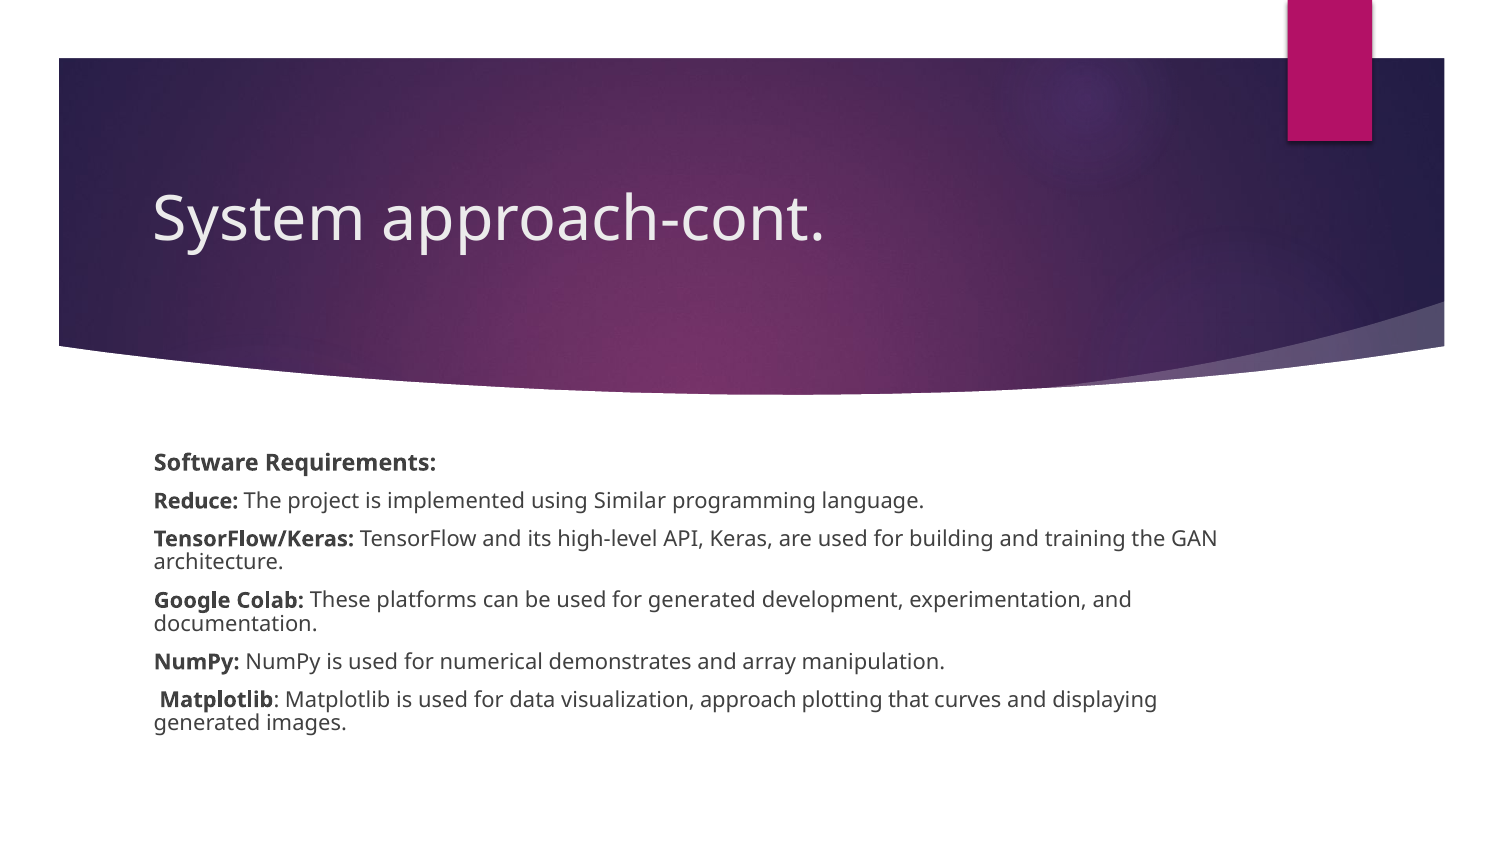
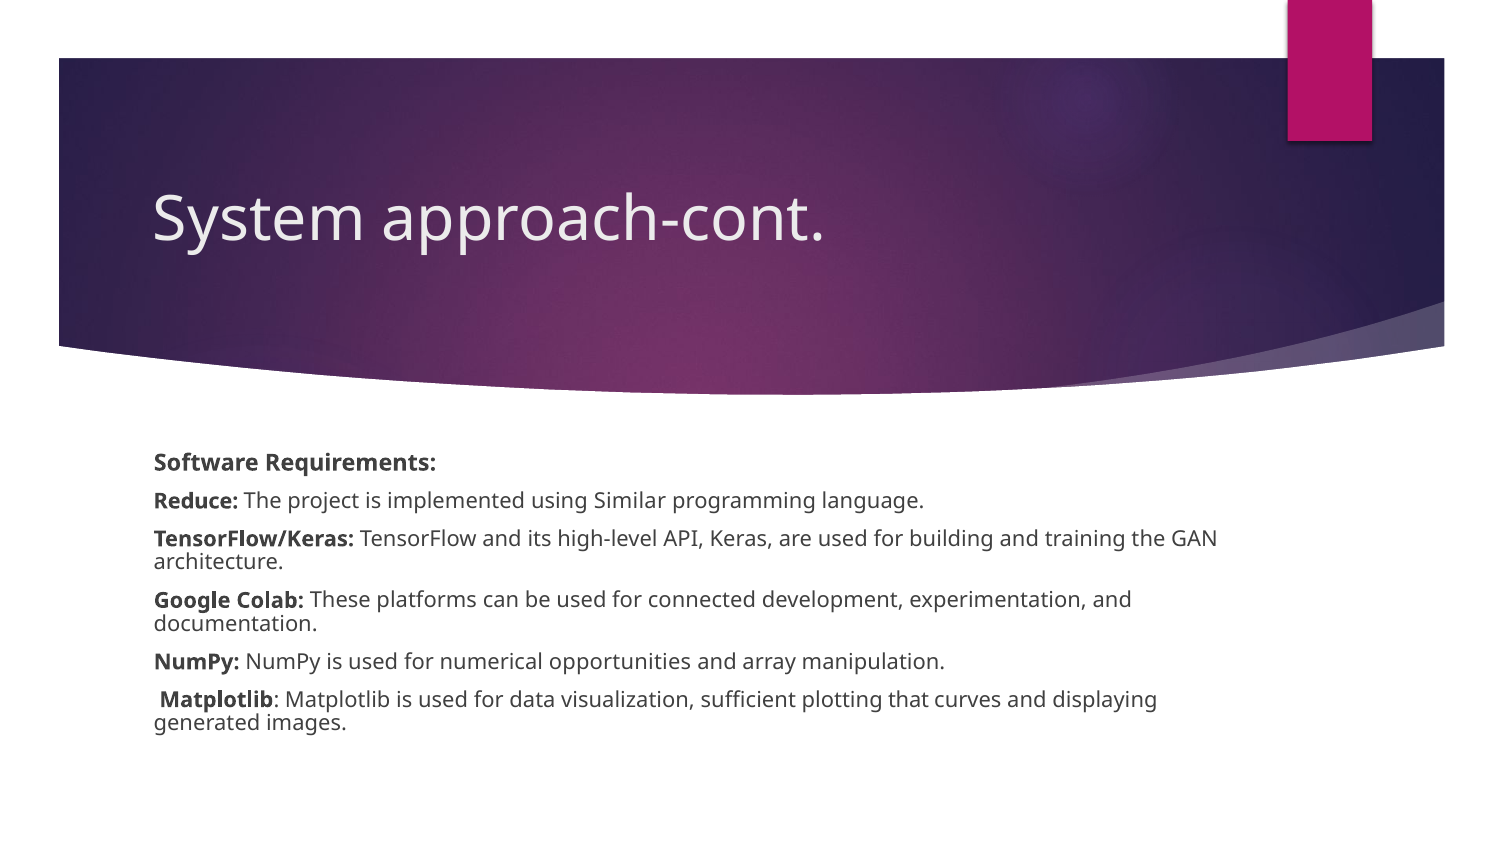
for generated: generated -> connected (702, 601)
demonstrates: demonstrates -> opportunities (620, 662)
approach: approach -> sufficient (748, 700)
